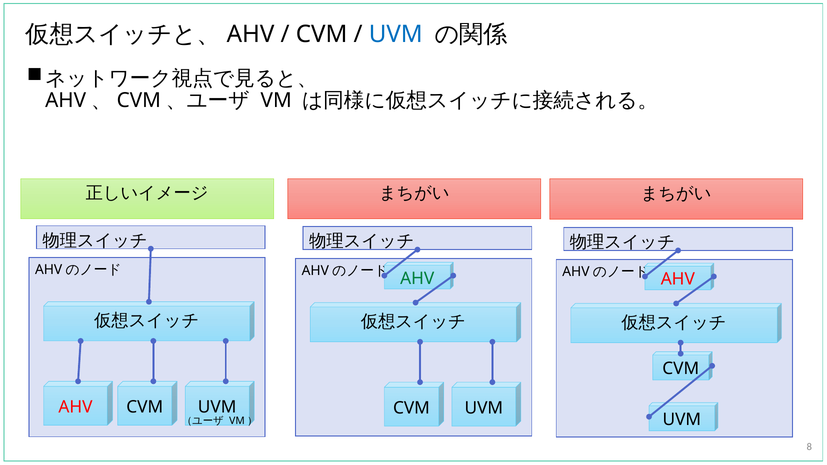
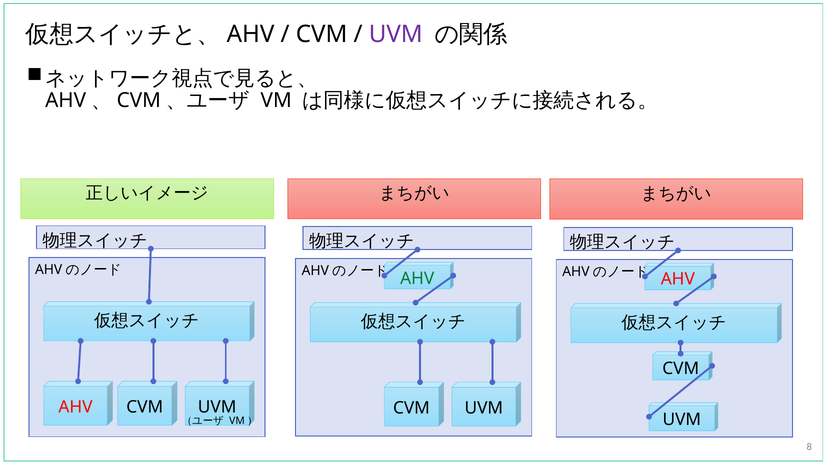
UVM colour: blue -> purple (396, 34)
